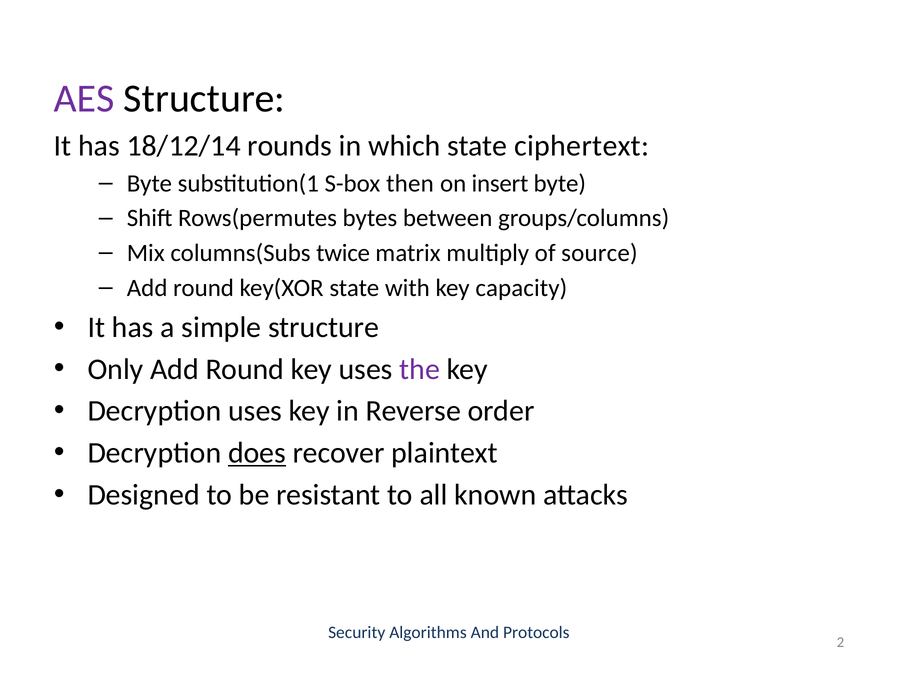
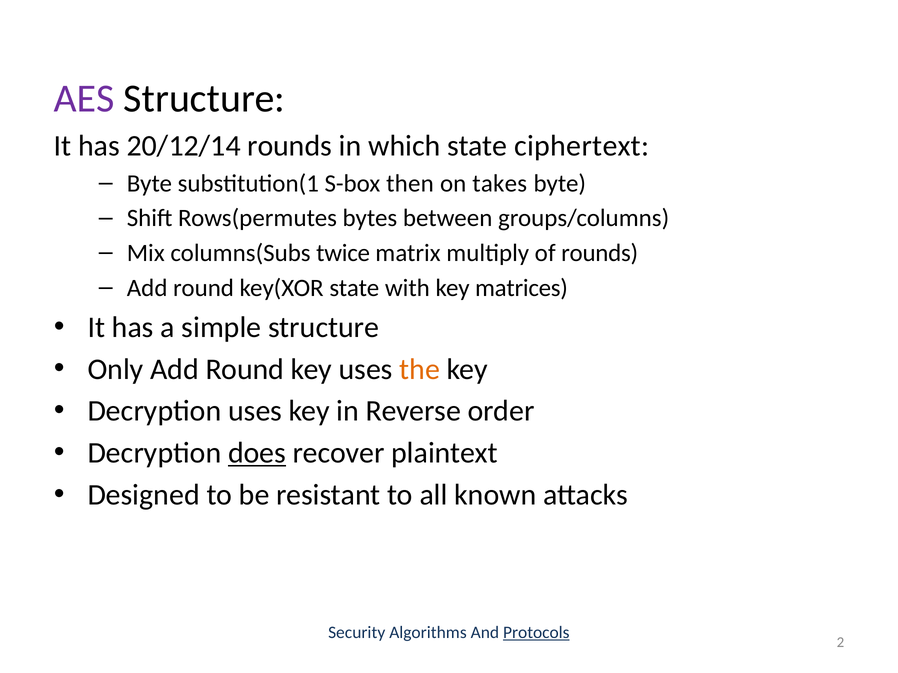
18/12/14: 18/12/14 -> 20/12/14 (184, 146)
insert: insert -> takes (500, 183)
of source: source -> rounds (600, 253)
capacity: capacity -> matrices (521, 288)
the colour: purple -> orange (420, 369)
Protocols underline: none -> present (536, 633)
